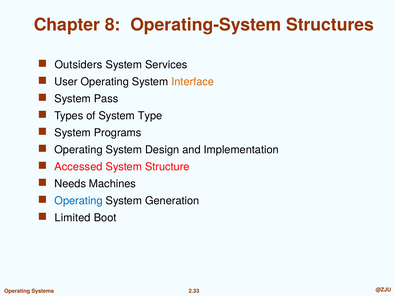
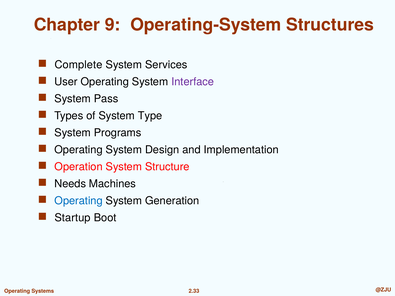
8: 8 -> 9 (113, 25)
Outsiders: Outsiders -> Complete (79, 65)
Interface colour: orange -> purple (193, 82)
Accessed: Accessed -> Operation (79, 167)
Limited: Limited -> Startup (73, 218)
